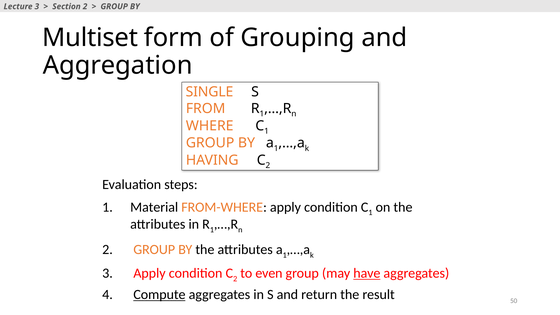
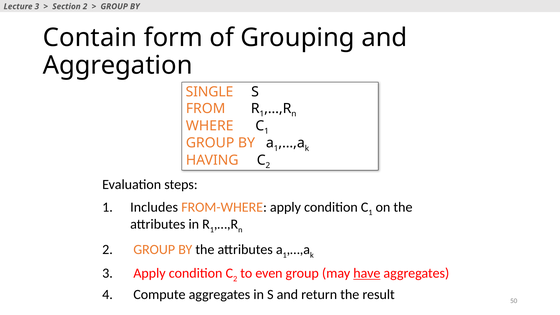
Multiset: Multiset -> Contain (90, 38)
Material: Material -> Includes (154, 207)
Compute underline: present -> none (159, 295)
